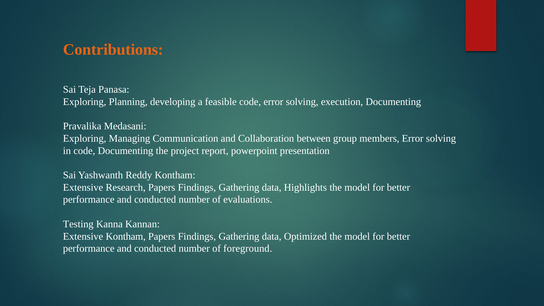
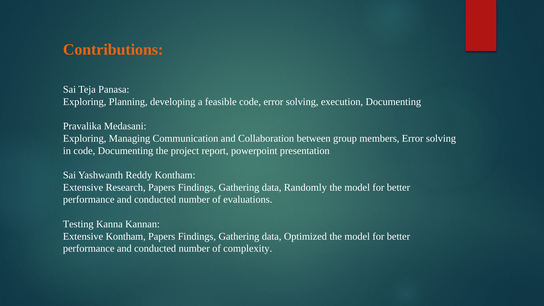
Highlights: Highlights -> Randomly (305, 187)
foreground: foreground -> complexity (248, 249)
